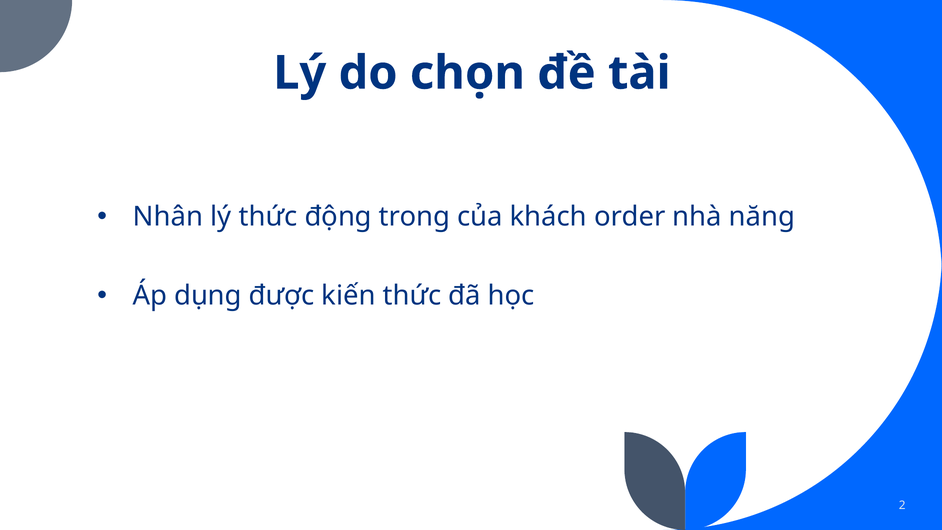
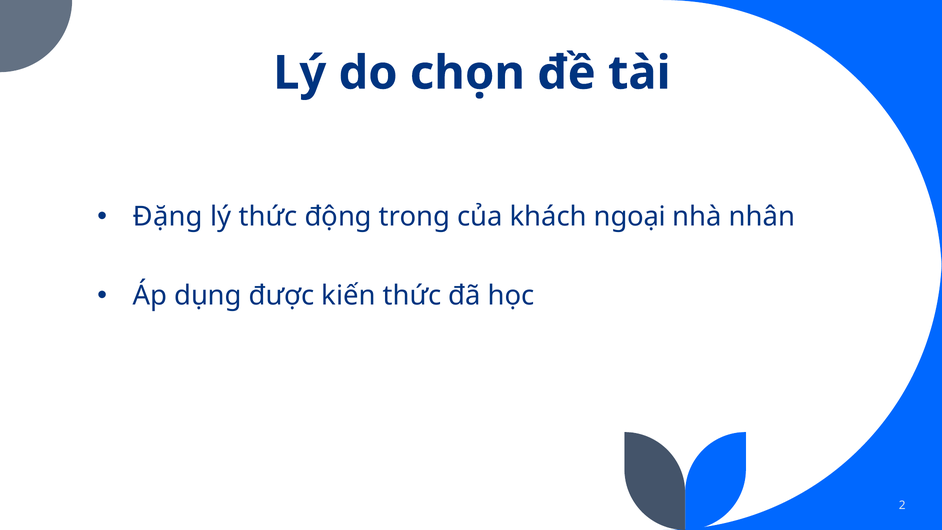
Nhân: Nhân -> Đặng (168, 217)
order: order -> ngoại (630, 217)
năng: năng -> nhân (762, 217)
